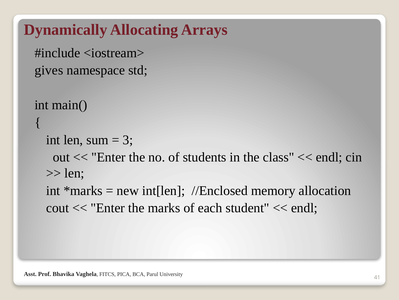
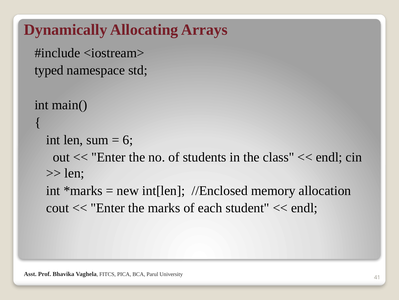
gives: gives -> typed (49, 70)
3: 3 -> 6 (128, 140)
